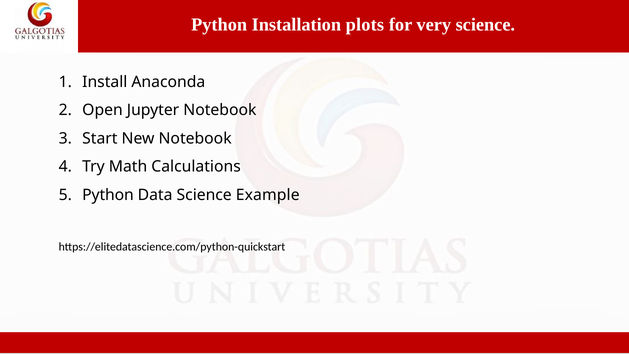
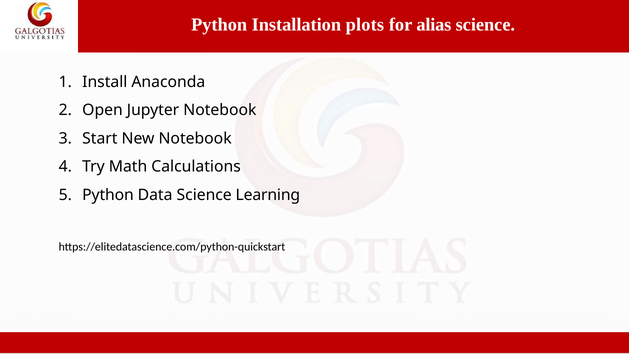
very: very -> alias (434, 25)
Example: Example -> Learning (268, 195)
